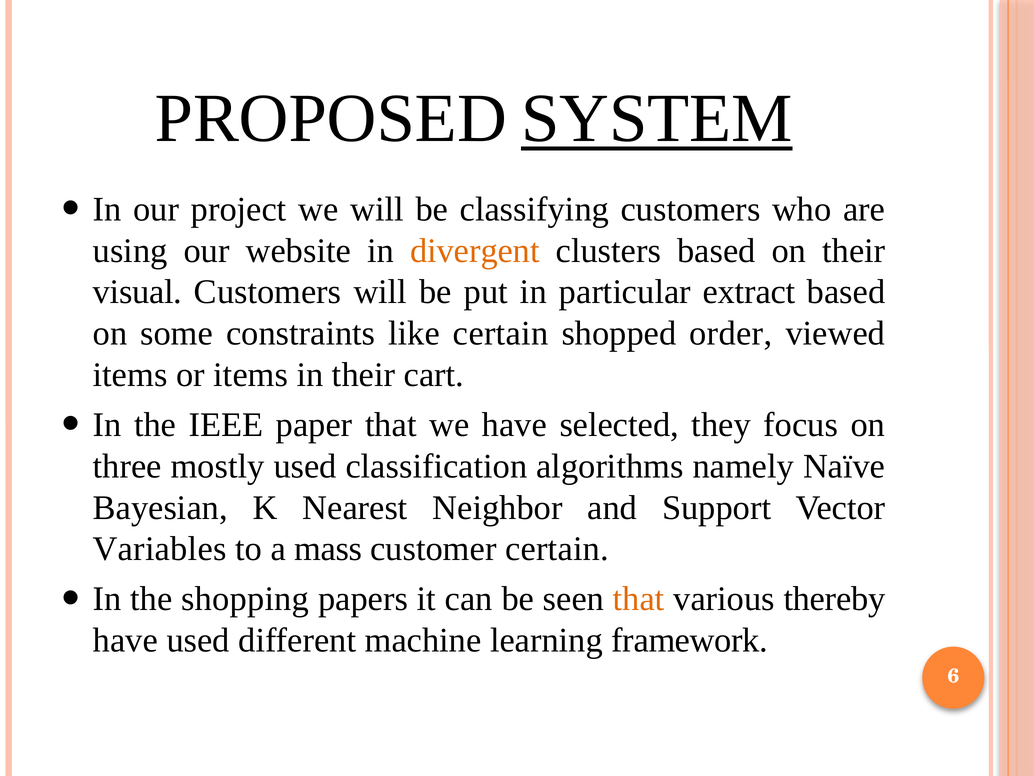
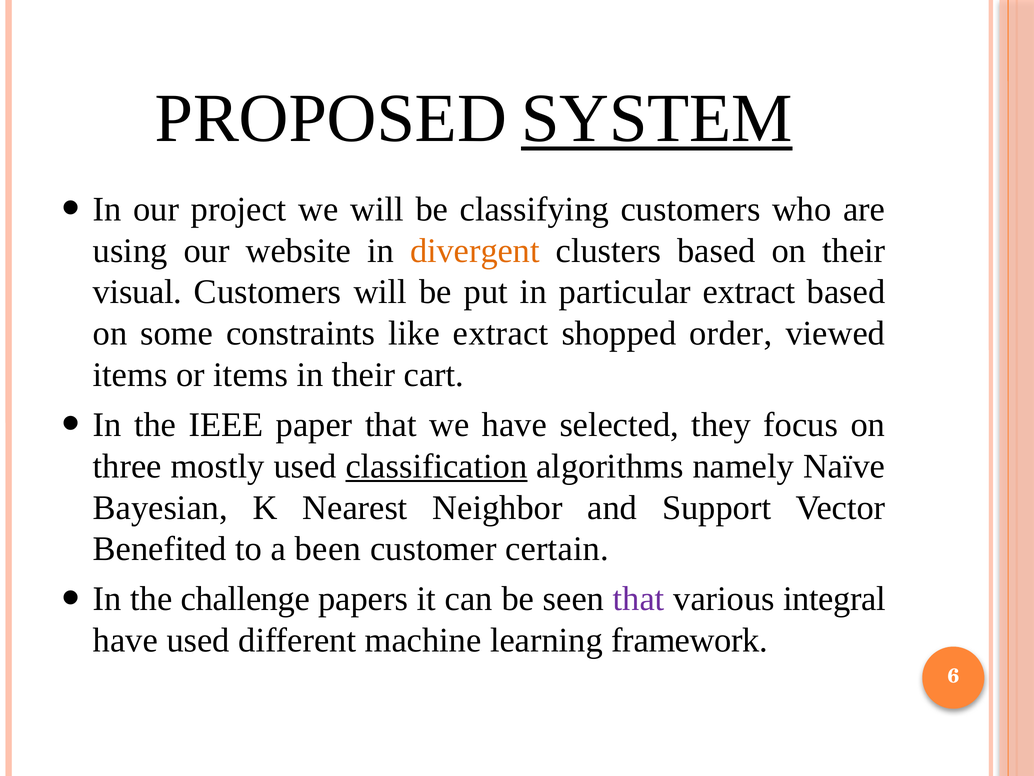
like certain: certain -> extract (501, 333)
classification underline: none -> present (436, 466)
Variables: Variables -> Benefited (160, 549)
mass: mass -> been (328, 549)
shopping: shopping -> challenge (245, 599)
that colour: orange -> purple (639, 599)
thereby: thereby -> integral (834, 599)
